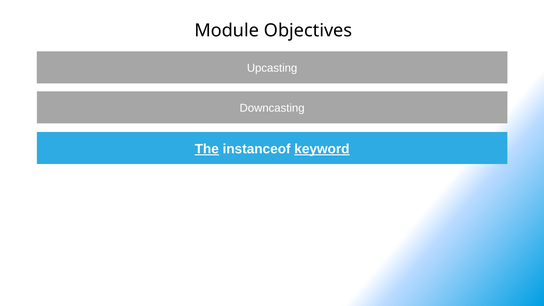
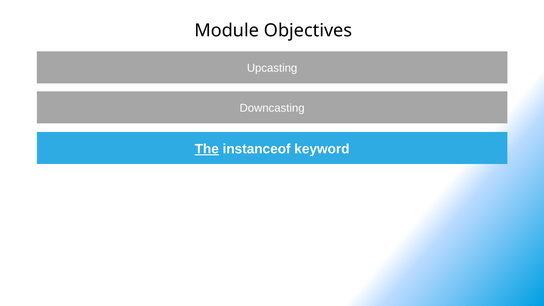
keyword underline: present -> none (322, 149)
